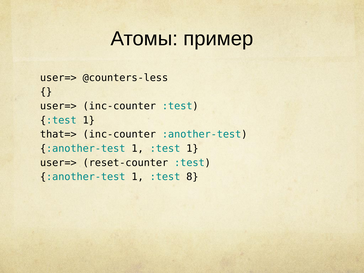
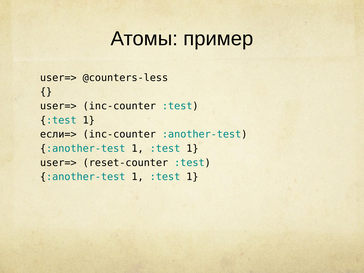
that=>: that=> -> если=> (58, 134)
8: 8 -> 1 (192, 177)
